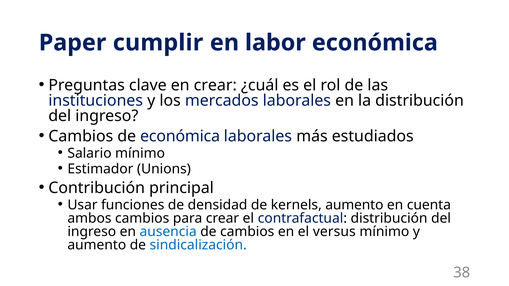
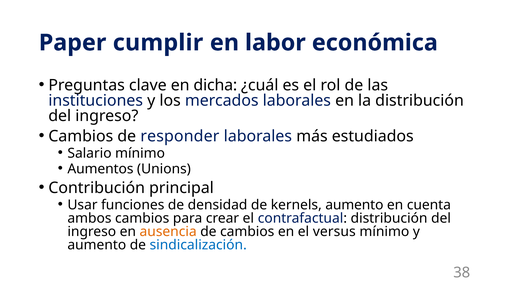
en crear: crear -> dicha (215, 85)
de económica: económica -> responder (180, 136)
Estimador: Estimador -> Aumentos (100, 169)
ausencia colour: blue -> orange (168, 232)
